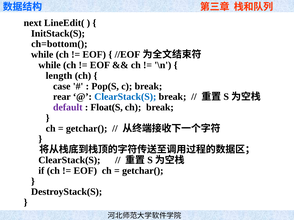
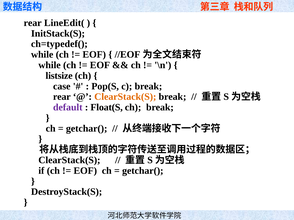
next: next -> rear (33, 23)
ch=bottom(: ch=bottom( -> ch=typedef( (59, 44)
length: length -> listsize (59, 76)
ClearStack(S colour: blue -> orange (125, 97)
